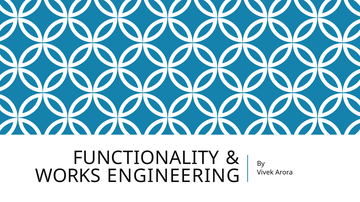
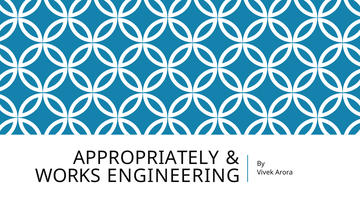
FUNCTIONALITY: FUNCTIONALITY -> APPROPRIATELY (146, 158)
